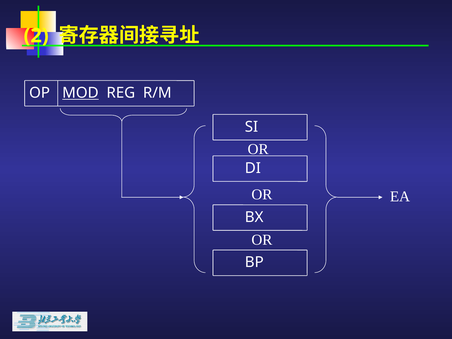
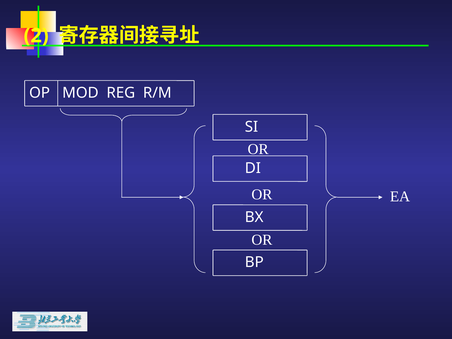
MOD underline: present -> none (80, 93)
